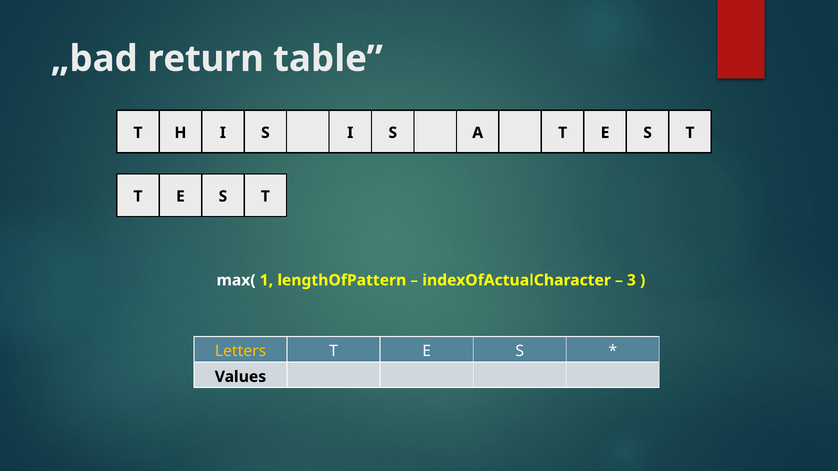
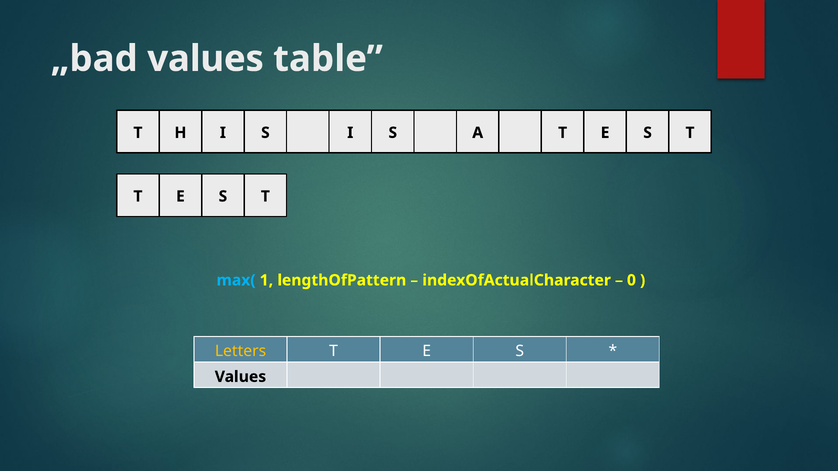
„bad return: return -> values (206, 59)
max( colour: white -> light blue (236, 280)
3: 3 -> 0 (631, 280)
